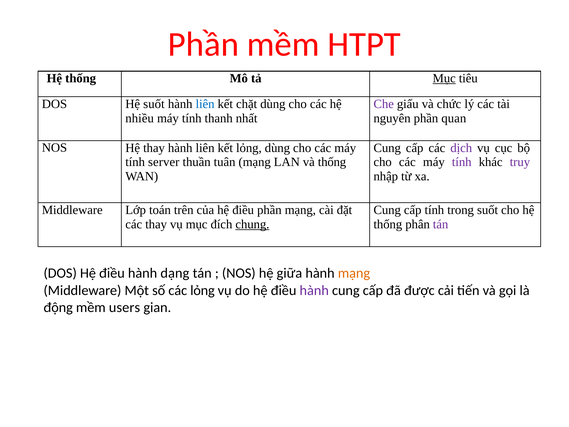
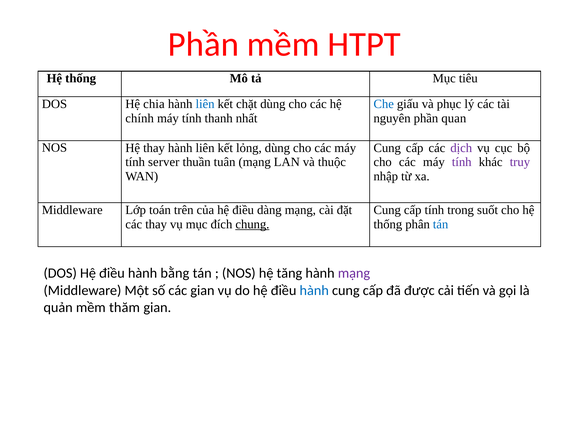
Mục underline: present -> none (444, 78)
Hệ suốt: suốt -> chia (154, 104)
Che colour: purple -> blue (384, 104)
chức: chức -> phục (449, 104)
nhiều: nhiều -> chính (140, 118)
và thống: thống -> thuộc (332, 162)
điều phần: phần -> dàng (269, 210)
tán colour: purple -> blue (441, 224)
dạng: dạng -> bằng (175, 273)
giữa: giữa -> tăng (289, 273)
mạng colour: orange -> purple (354, 273)
các lỏng: lỏng -> gian (202, 290)
hành colour: purple -> blue (314, 290)
động: động -> quản (58, 307)
users: users -> thăm (124, 307)
